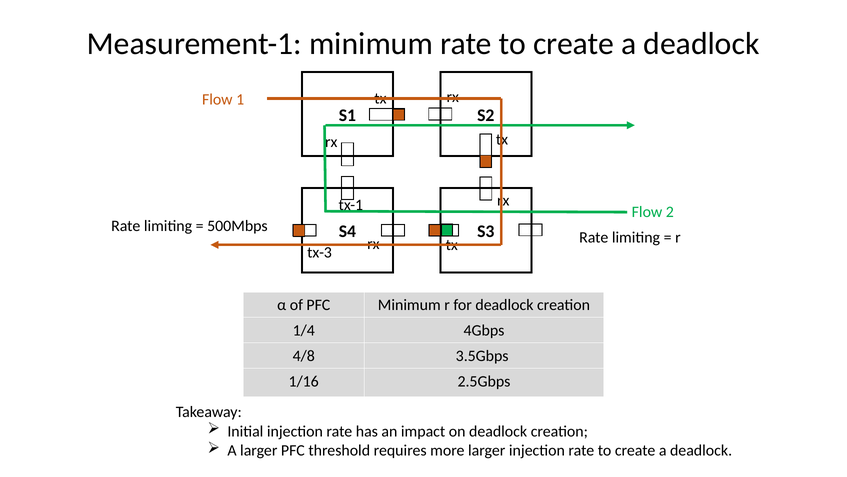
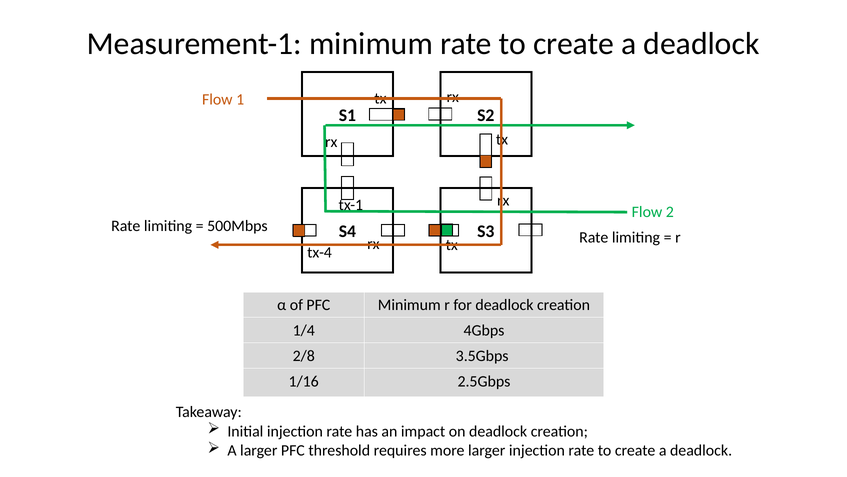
tx-3: tx-3 -> tx-4 (320, 252)
4/8: 4/8 -> 2/8 (304, 355)
